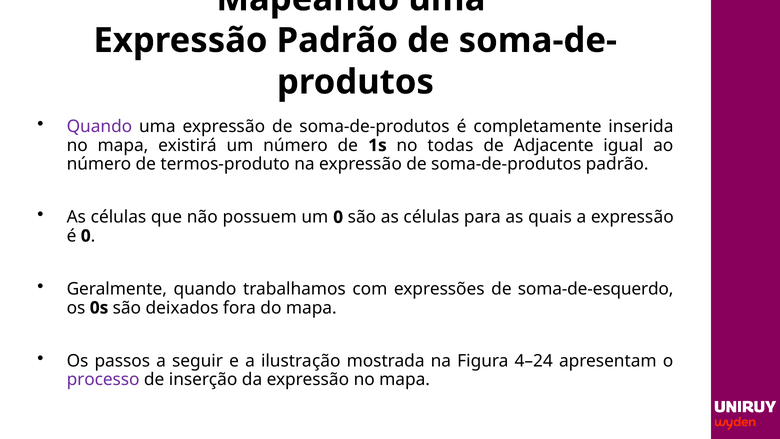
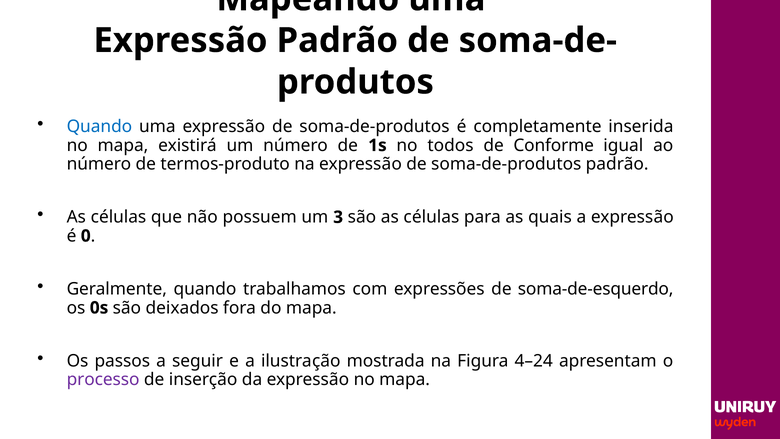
Quando colour: purple -> blue (99, 127)
todas: todas -> todos (450, 145)
Adjacente: Adjacente -> Conforme (554, 145)
um 0: 0 -> 3 (338, 217)
